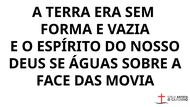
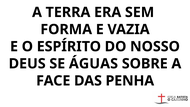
MOVIA: MOVIA -> PENHA (130, 81)
